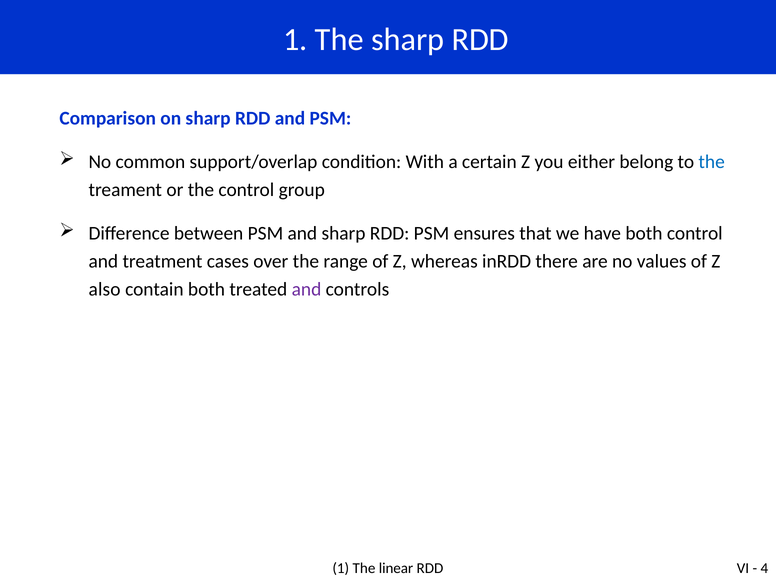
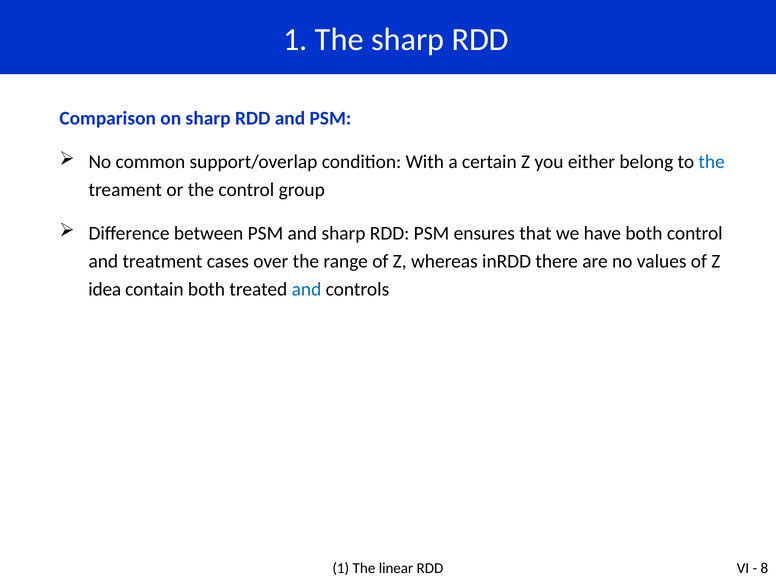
also: also -> idea (105, 289)
and colour: purple -> blue (307, 289)
4: 4 -> 8 (764, 568)
